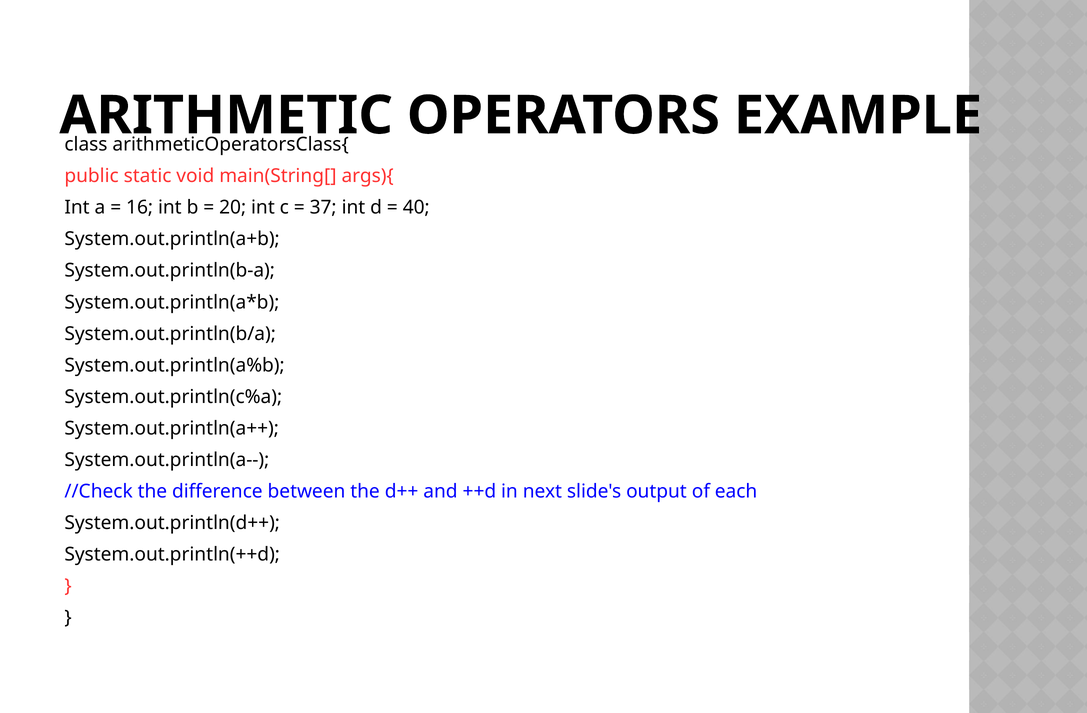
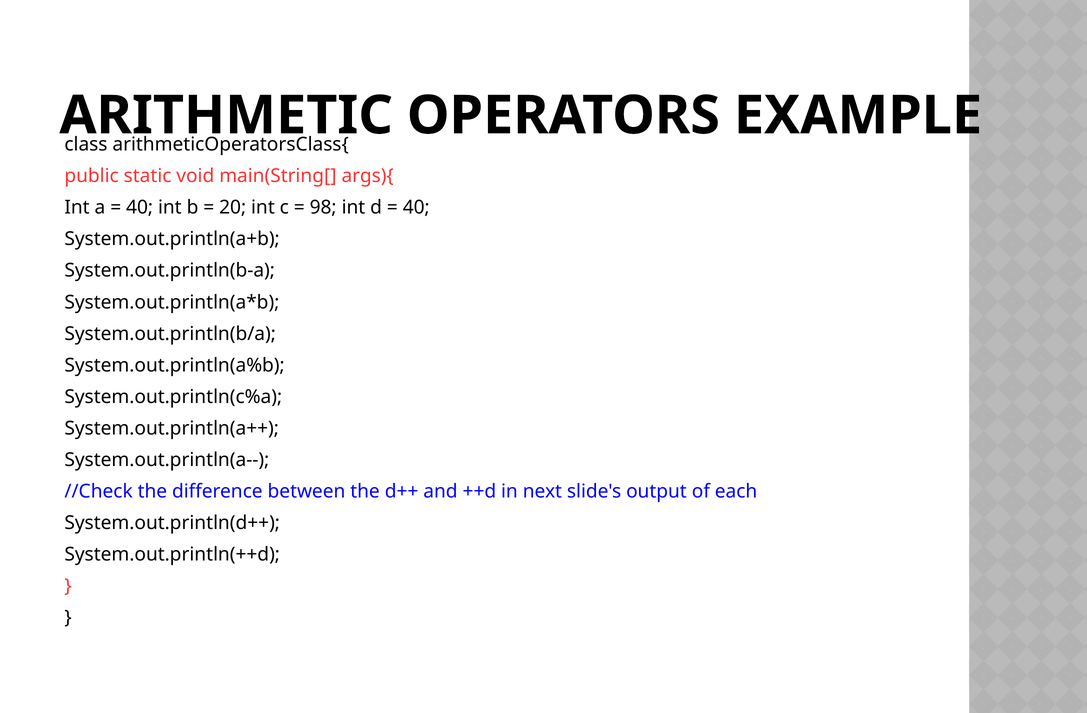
16: 16 -> 40 (140, 208)
37: 37 -> 98 (323, 208)
